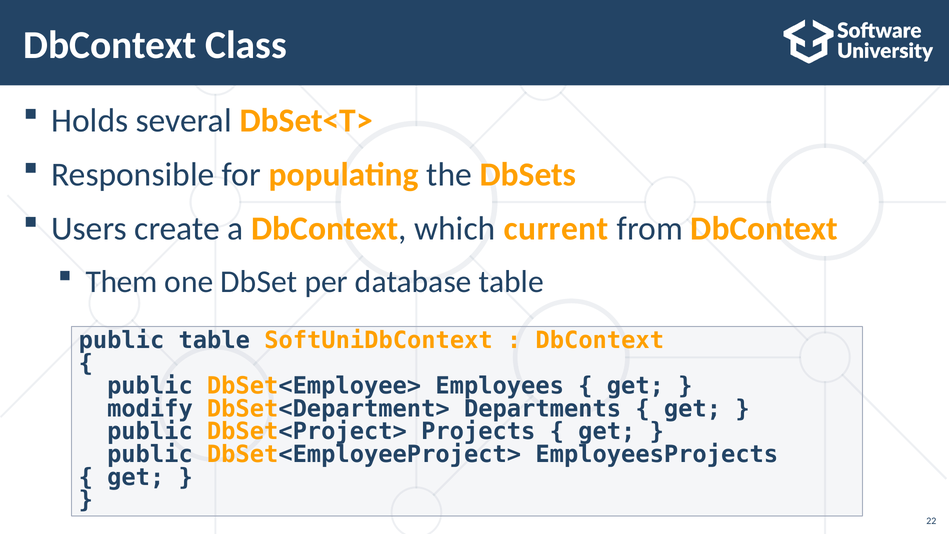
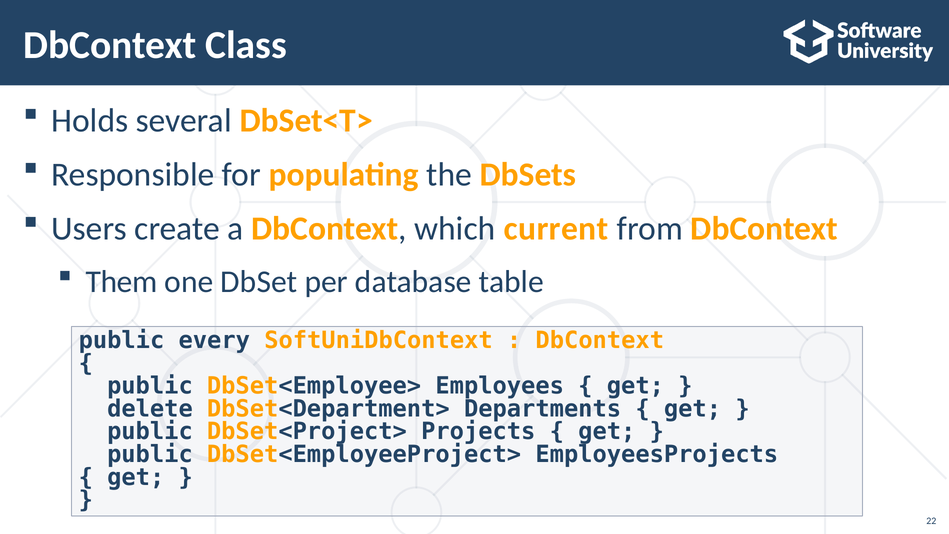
public table: table -> every (214, 340)
modify: modify -> delete (150, 409)
